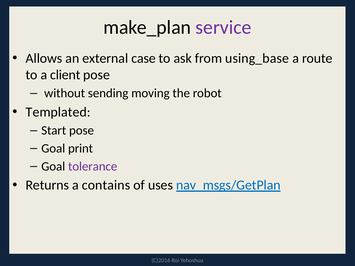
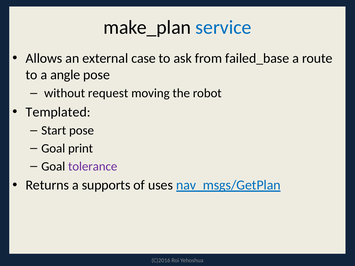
service colour: purple -> blue (223, 27)
using_base: using_base -> failed_base (257, 58)
client: client -> angle (65, 75)
sending: sending -> request (108, 93)
contains: contains -> supports (106, 185)
